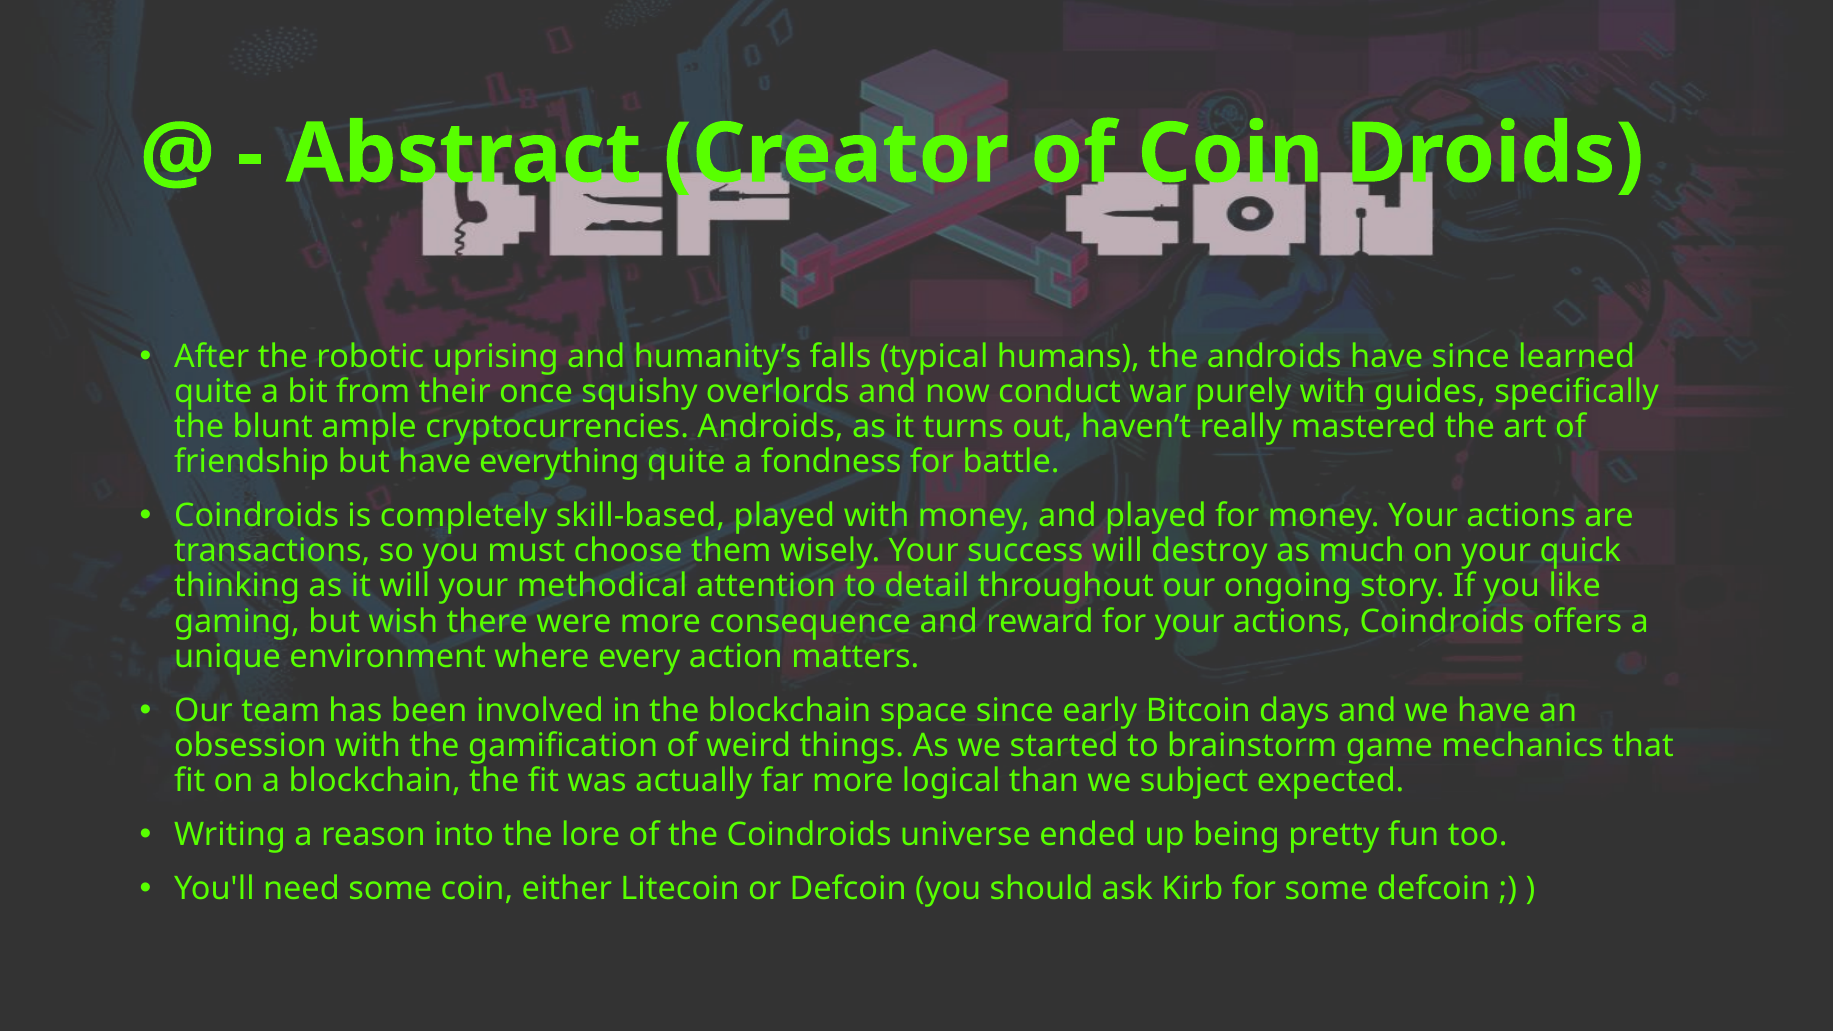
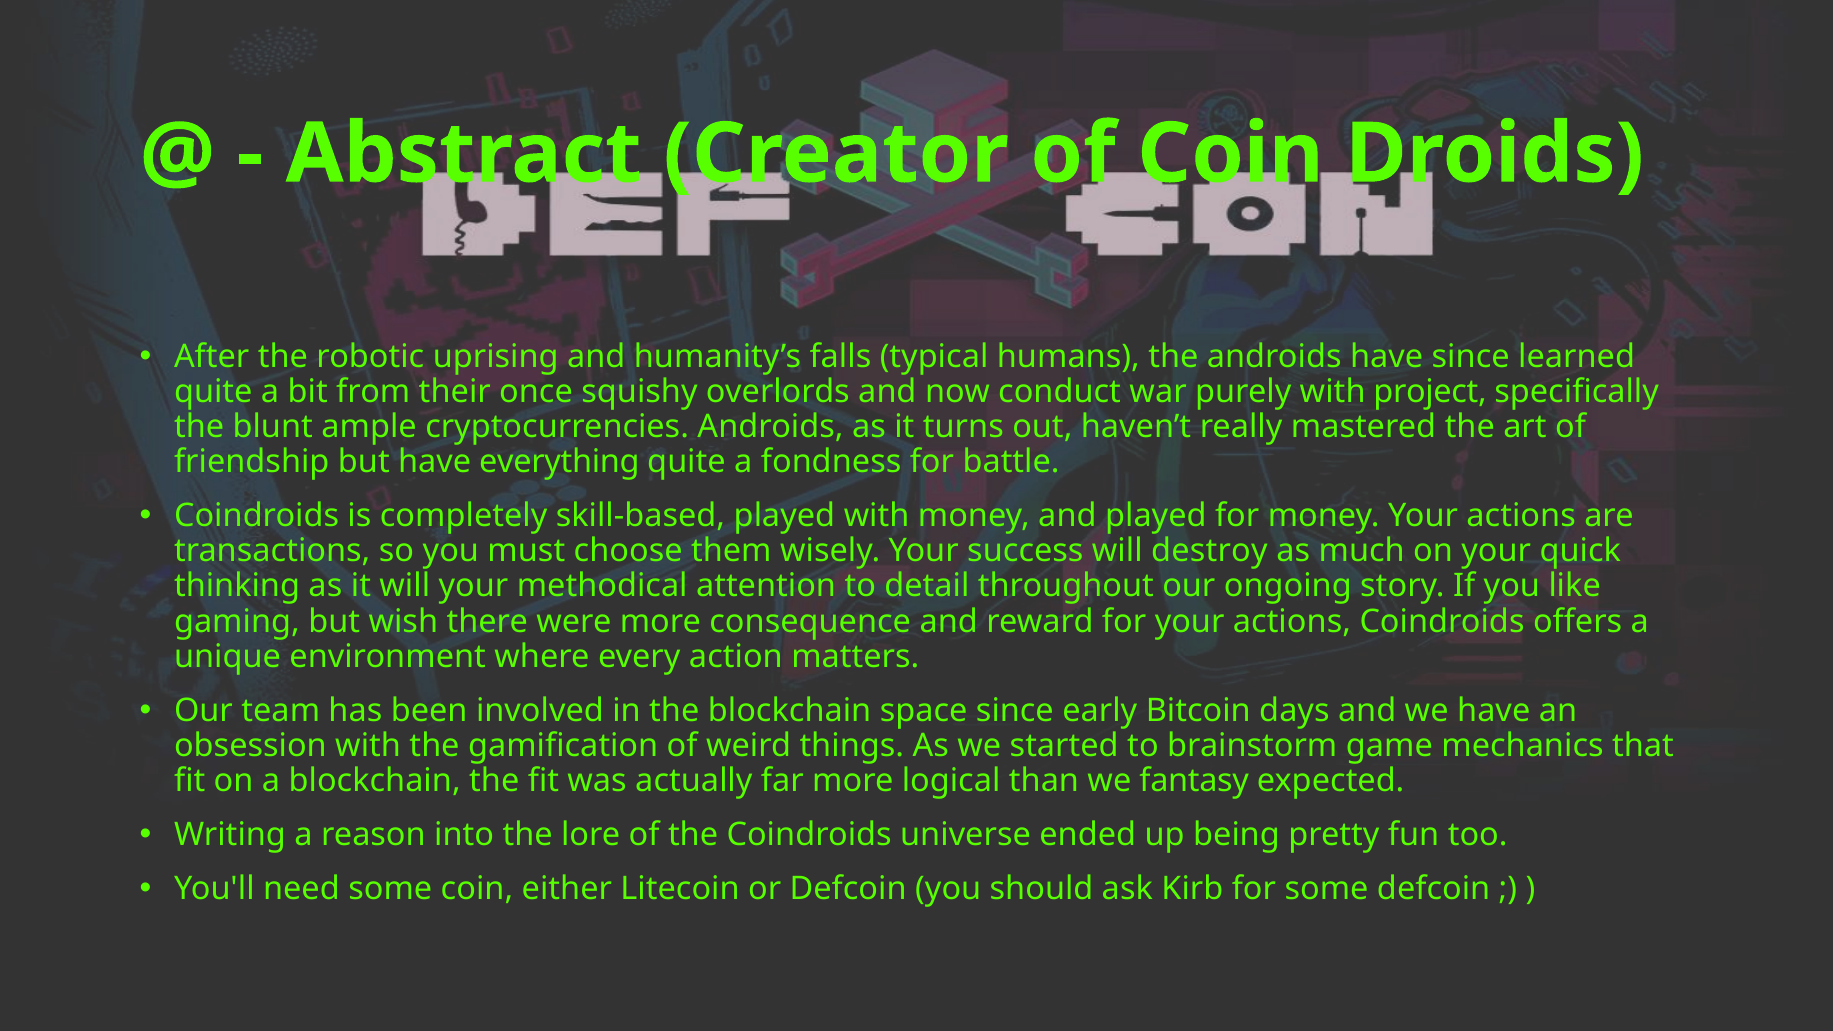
guides: guides -> project (1430, 392)
subject: subject -> fantasy (1194, 781)
